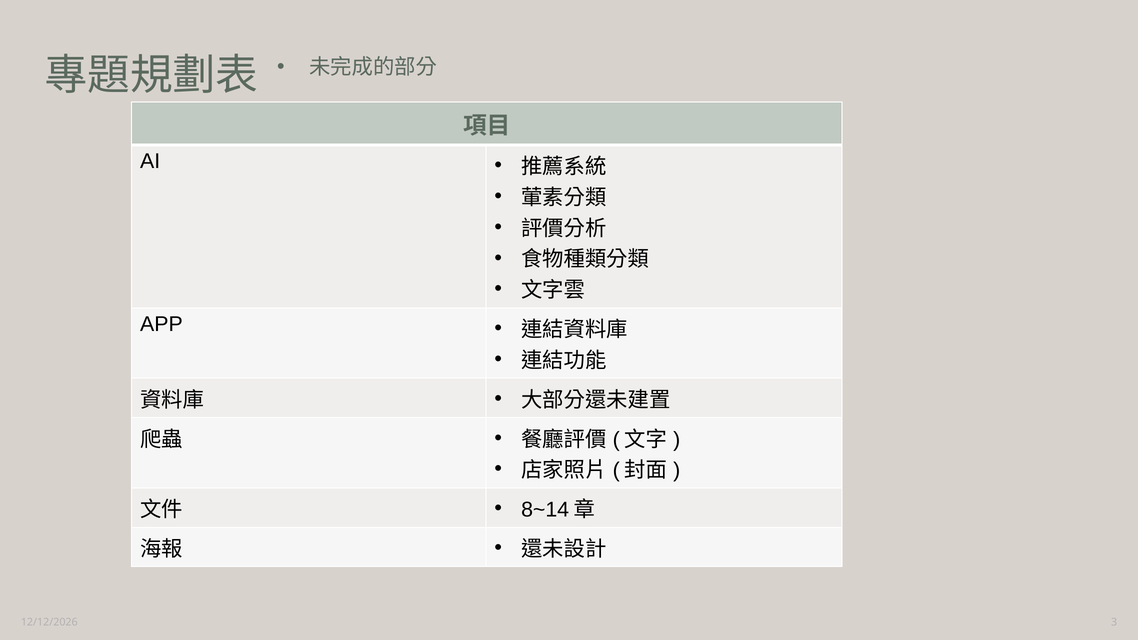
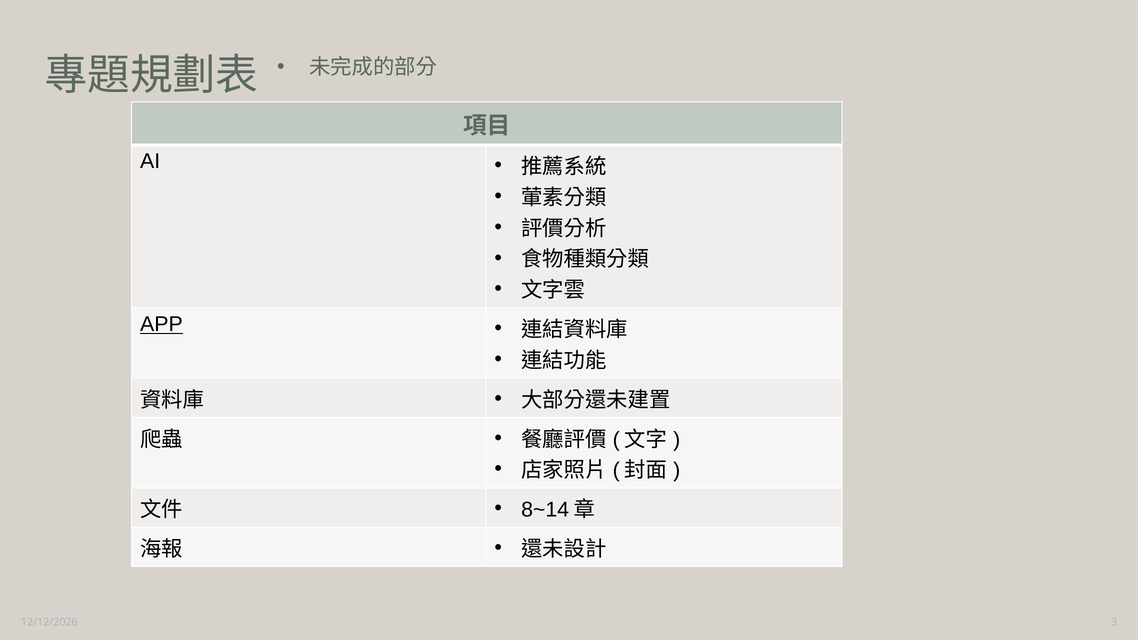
APP underline: none -> present (161, 324)
